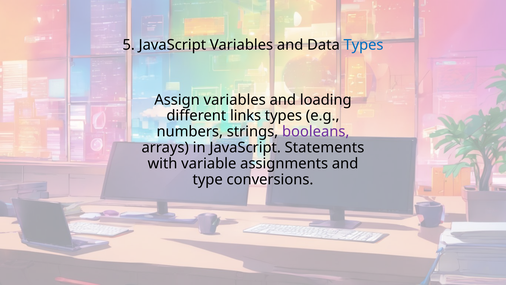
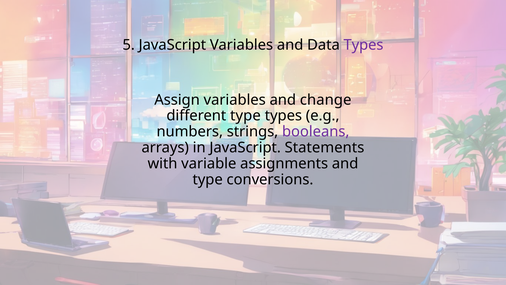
Types colour: blue -> purple (364, 45)
loading: loading -> change (326, 100)
different links: links -> type (245, 116)
